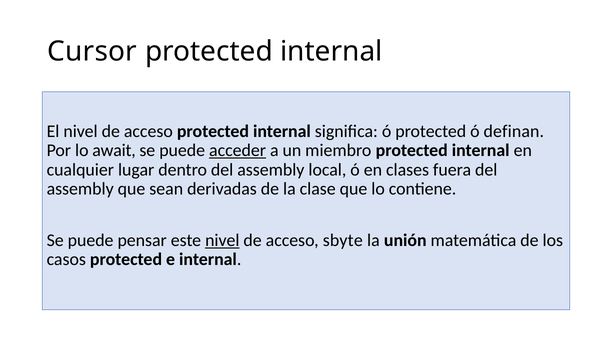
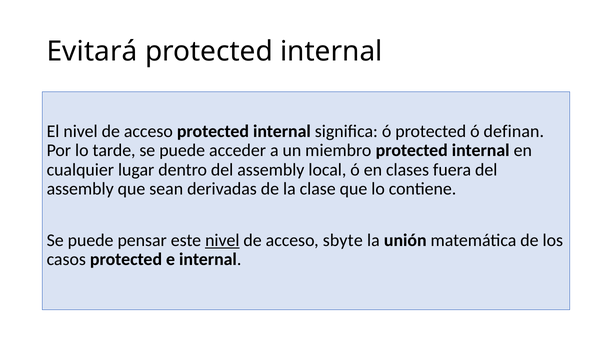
Cursor: Cursor -> Evitará (92, 51)
await: await -> tarde (114, 151)
acceder underline: present -> none (238, 151)
